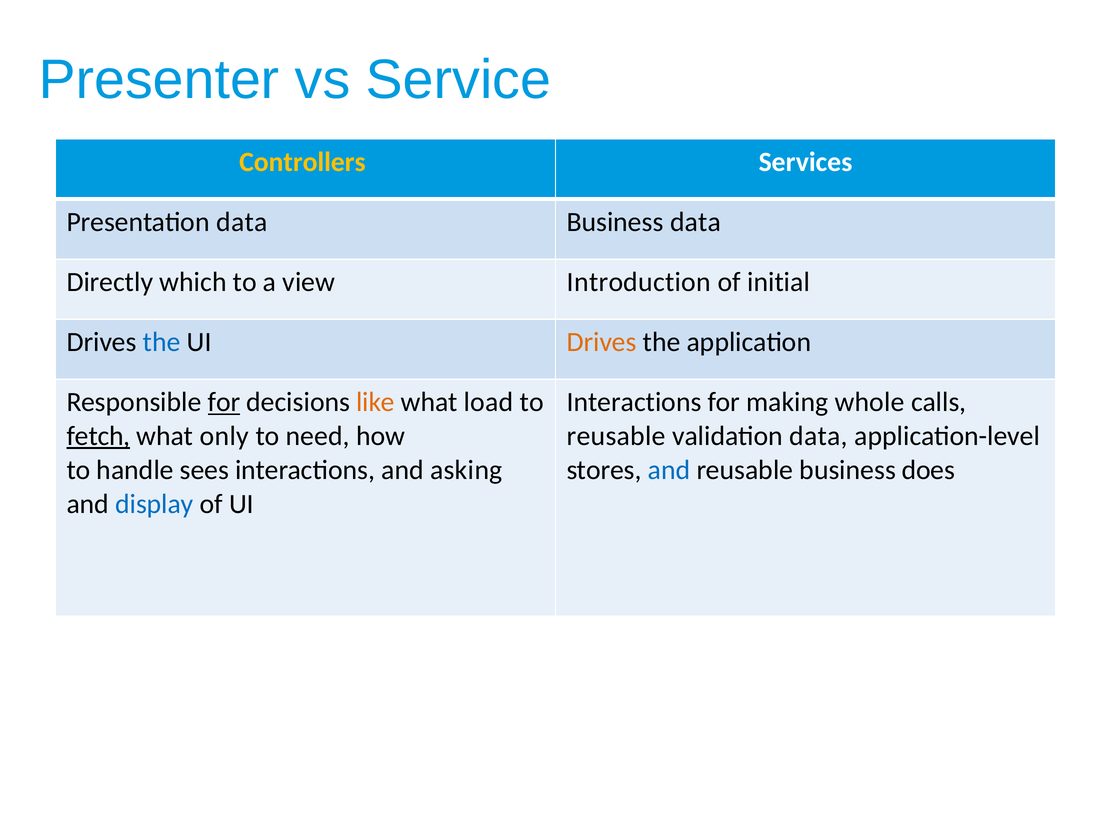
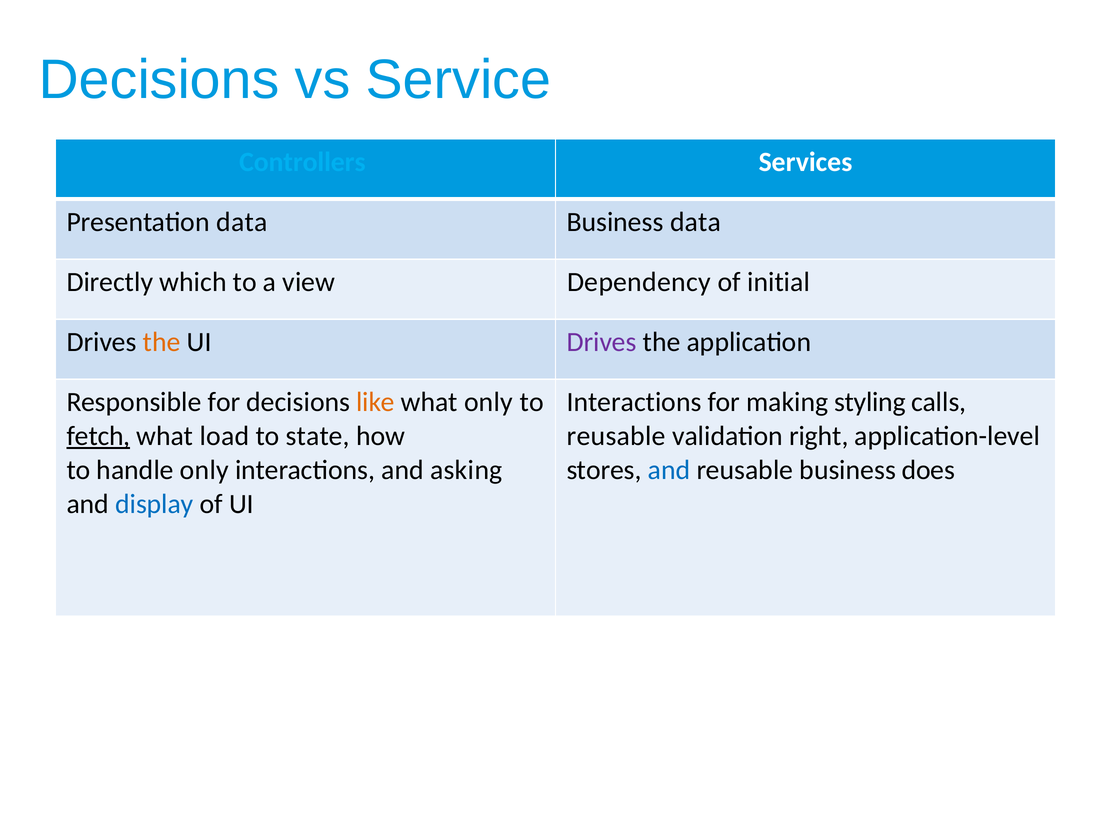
Presenter: Presenter -> Decisions (159, 80)
Controllers colour: yellow -> light blue (302, 162)
Introduction: Introduction -> Dependency (639, 282)
the colour: blue -> orange (162, 342)
Drives colour: orange -> purple (602, 342)
for underline: present -> none (224, 402)
what load: load -> only (489, 402)
whole: whole -> styling (870, 402)
only: only -> load (224, 436)
need: need -> state (318, 436)
validation data: data -> right (819, 436)
handle sees: sees -> only (204, 470)
